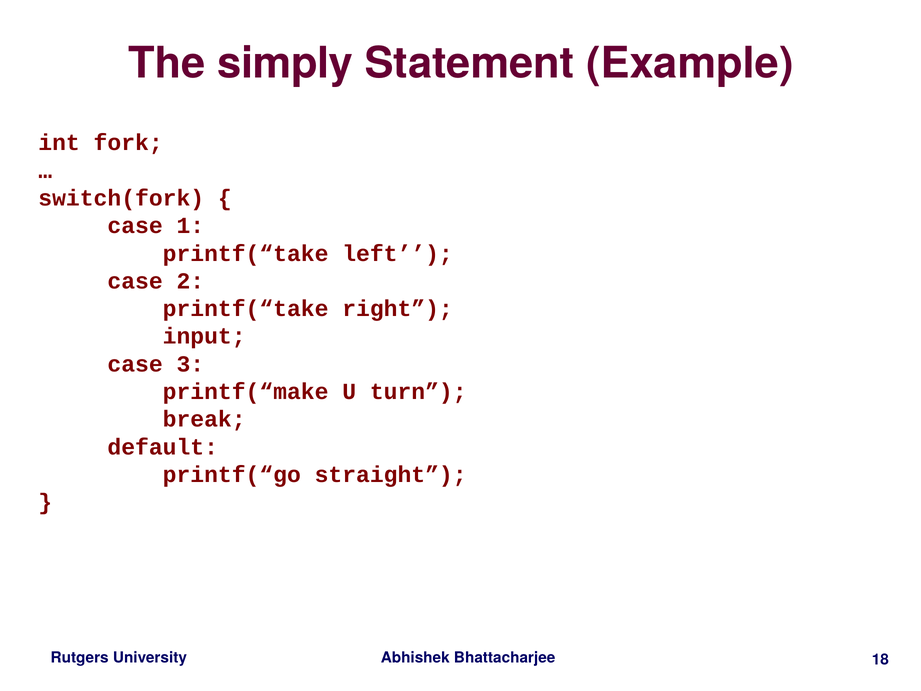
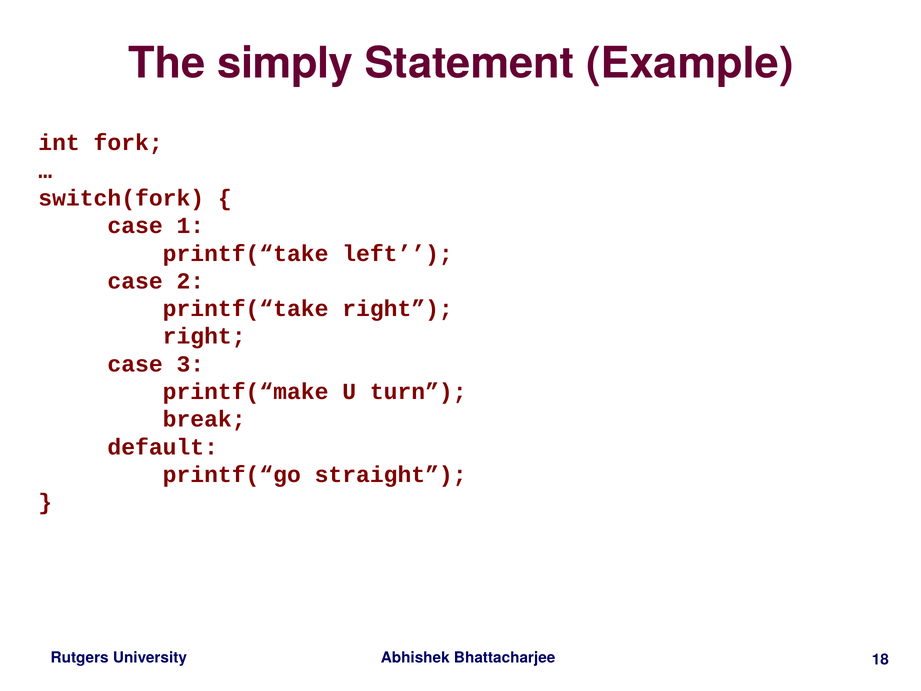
input: input -> right (204, 336)
